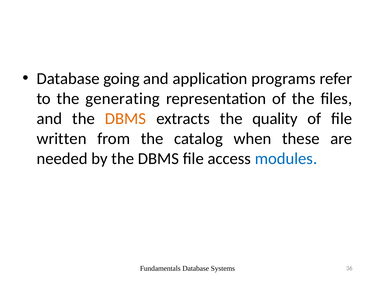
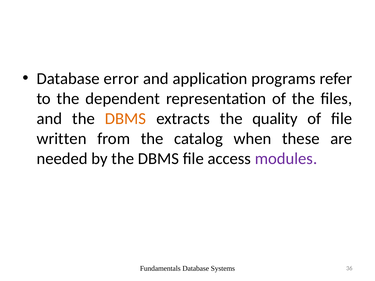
going: going -> error (121, 79)
generating: generating -> dependent (123, 99)
modules colour: blue -> purple (286, 159)
